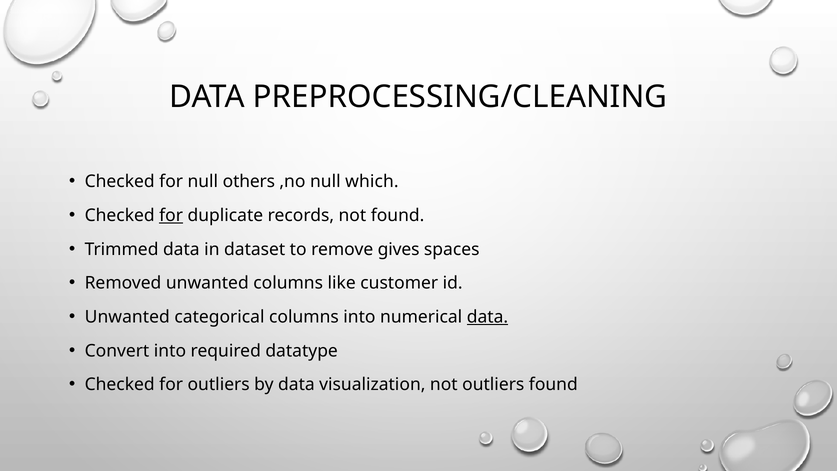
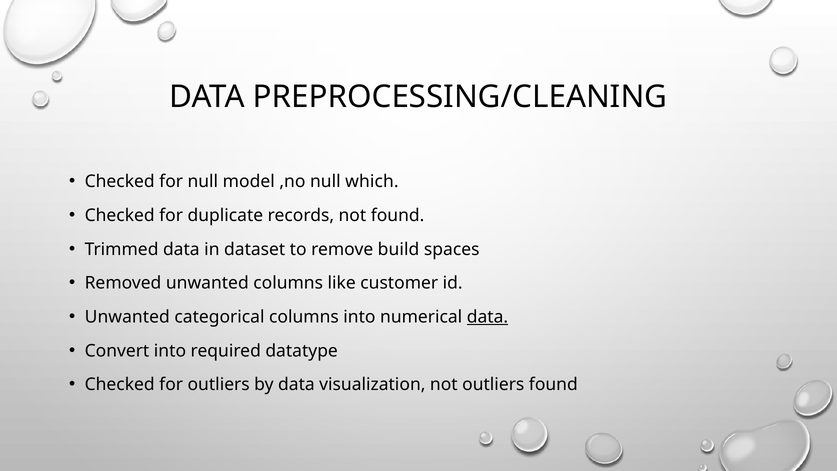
others: others -> model (249, 182)
for underline: present -> none (171, 215)
gives: gives -> build (399, 249)
